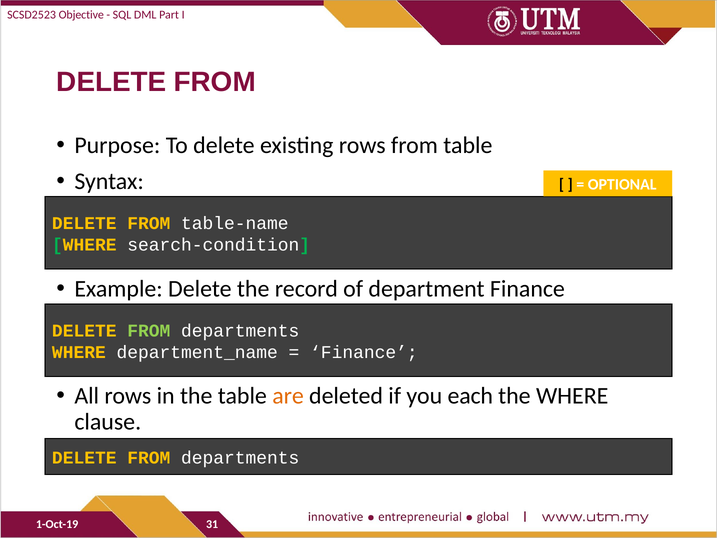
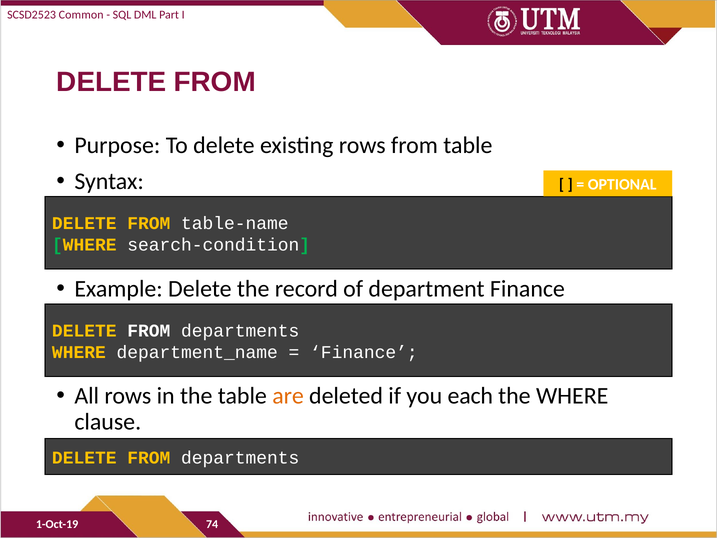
Objective: Objective -> Common (81, 15)
FROM colour: light green -> white (149, 331)
31: 31 -> 74 (212, 524)
